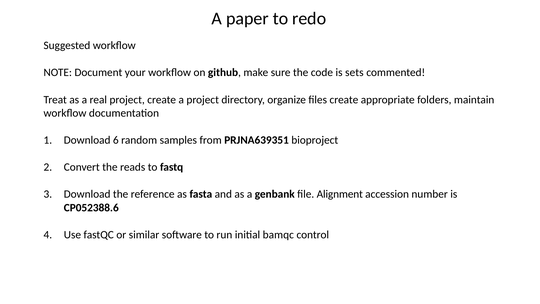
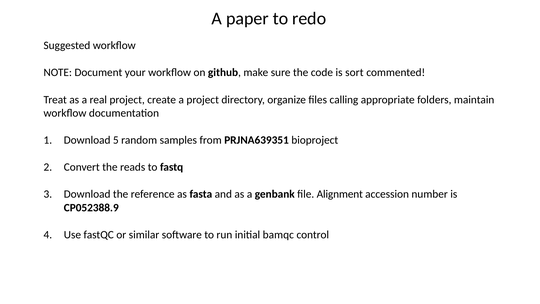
sets: sets -> sort (354, 73)
files create: create -> calling (344, 100)
6: 6 -> 5 (116, 140)
CP052388.6: CP052388.6 -> CP052388.9 (91, 208)
